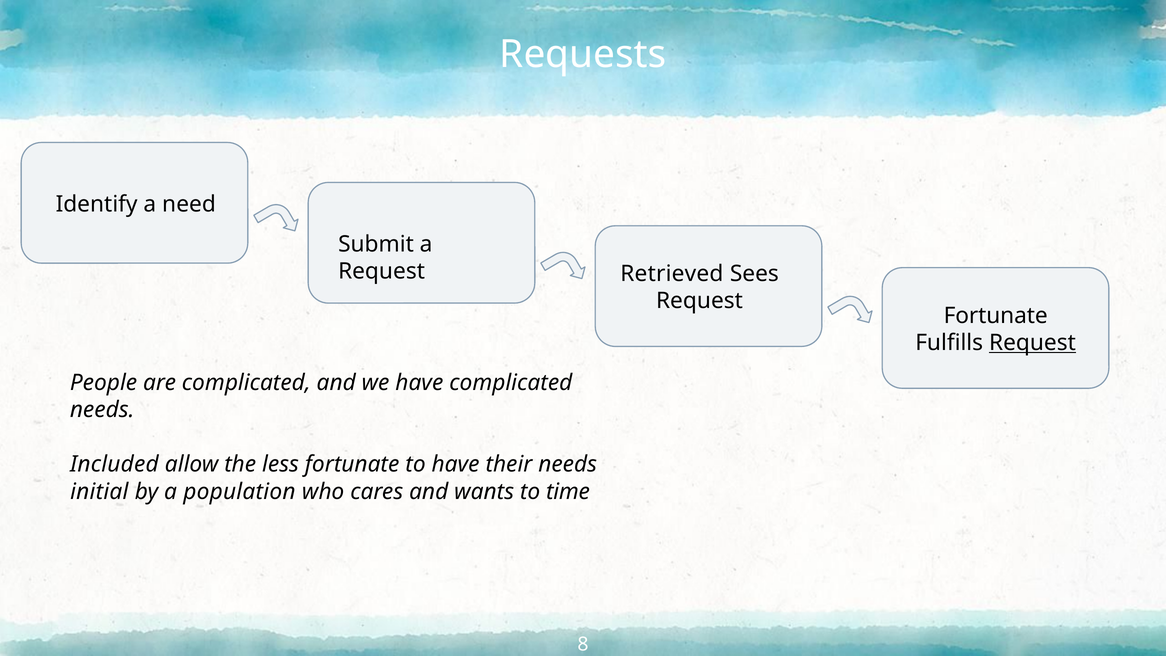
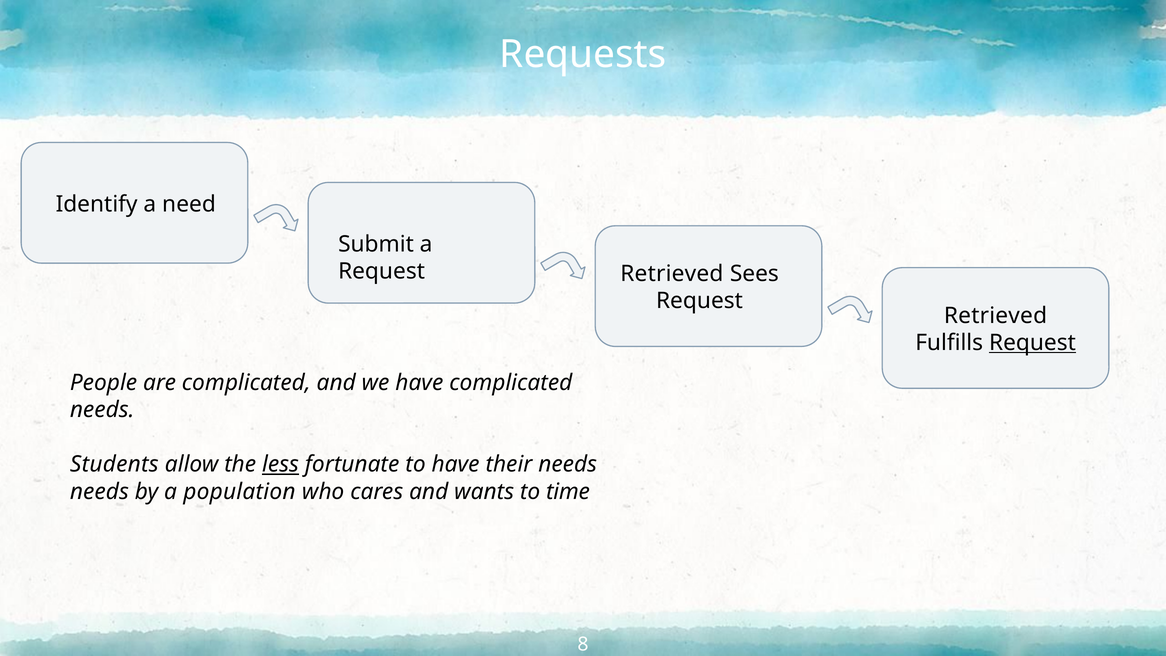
Fortunate: Fortunate -> Retrieved (995, 316)
Included: Included -> Students (114, 464)
less underline: none -> present (280, 464)
initial: initial -> needs (99, 492)
